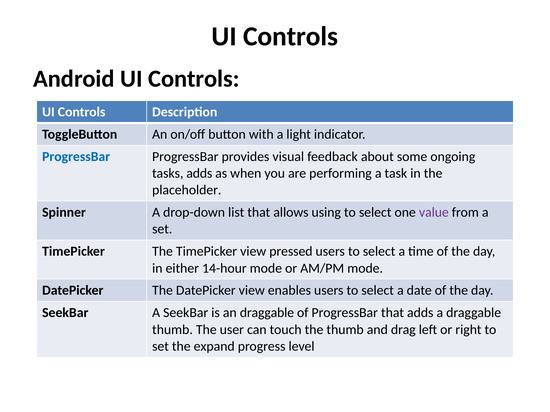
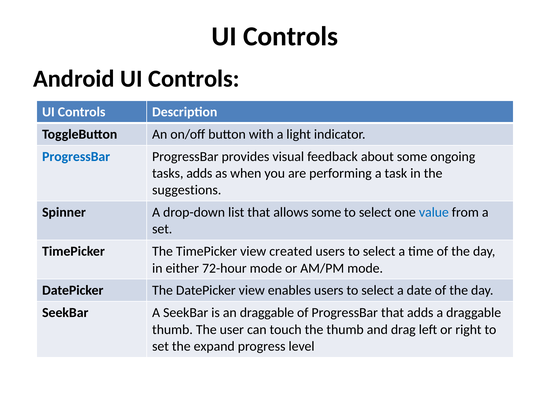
placeholder: placeholder -> suggestions (187, 190)
allows using: using -> some (326, 213)
value colour: purple -> blue (434, 213)
pressed: pressed -> created (291, 252)
14-hour: 14-hour -> 72-hour (224, 268)
